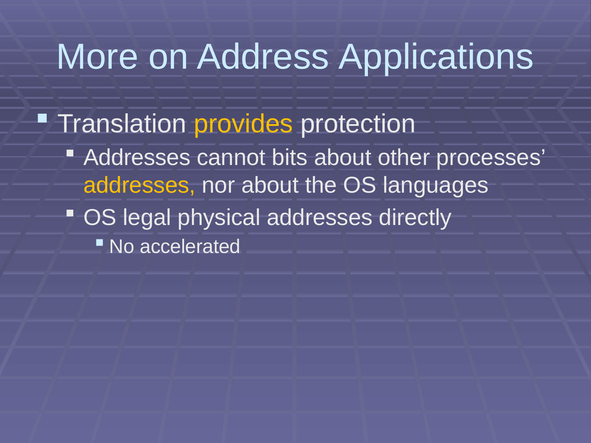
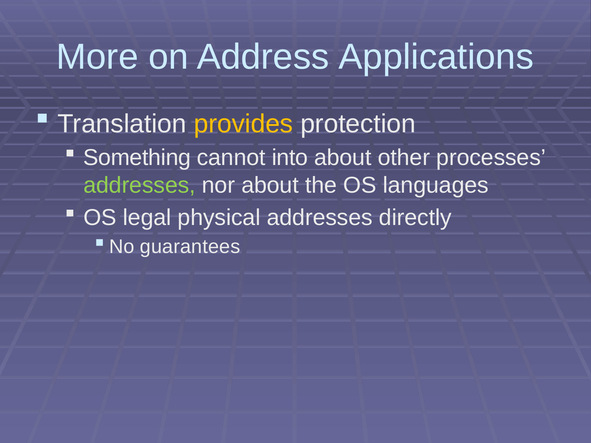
Addresses: Addresses -> Something (137, 158)
bits: bits -> into (290, 158)
addresses colour: yellow -> light green (139, 185)
accelerated: accelerated -> guarantees (190, 247)
